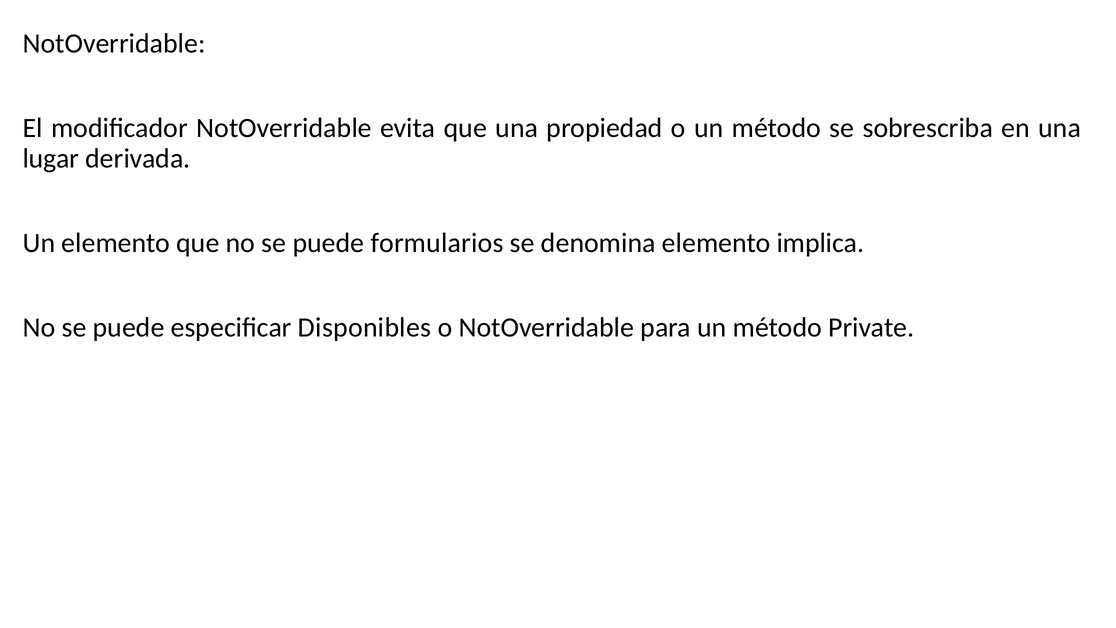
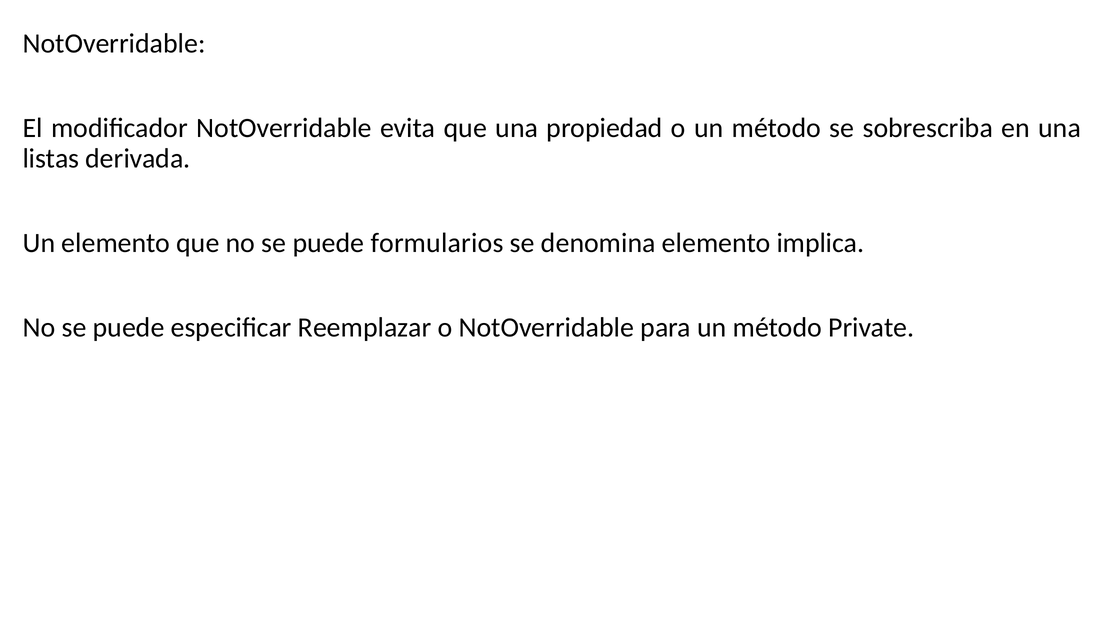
lugar: lugar -> listas (51, 159)
Disponibles: Disponibles -> Reemplazar (365, 328)
